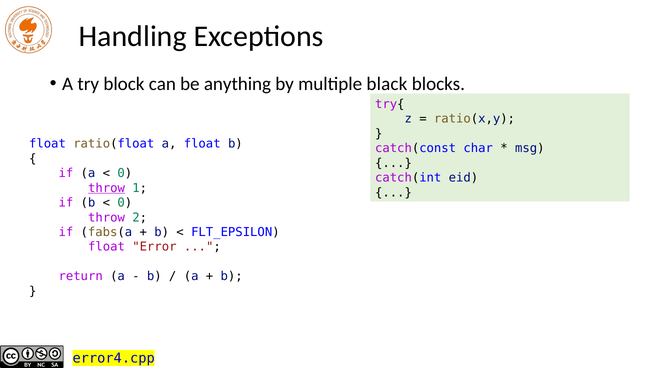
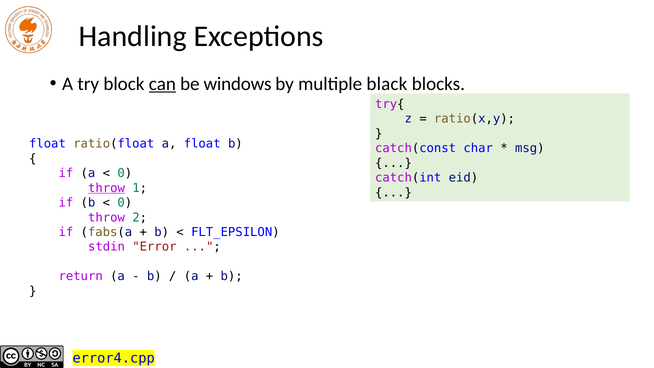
can underline: none -> present (162, 84)
anything: anything -> windows (238, 84)
float: float -> stdin (106, 247)
